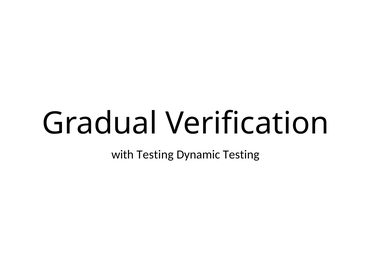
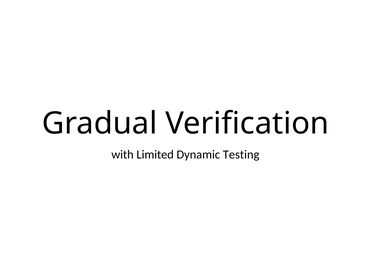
with Testing: Testing -> Limited (155, 155)
